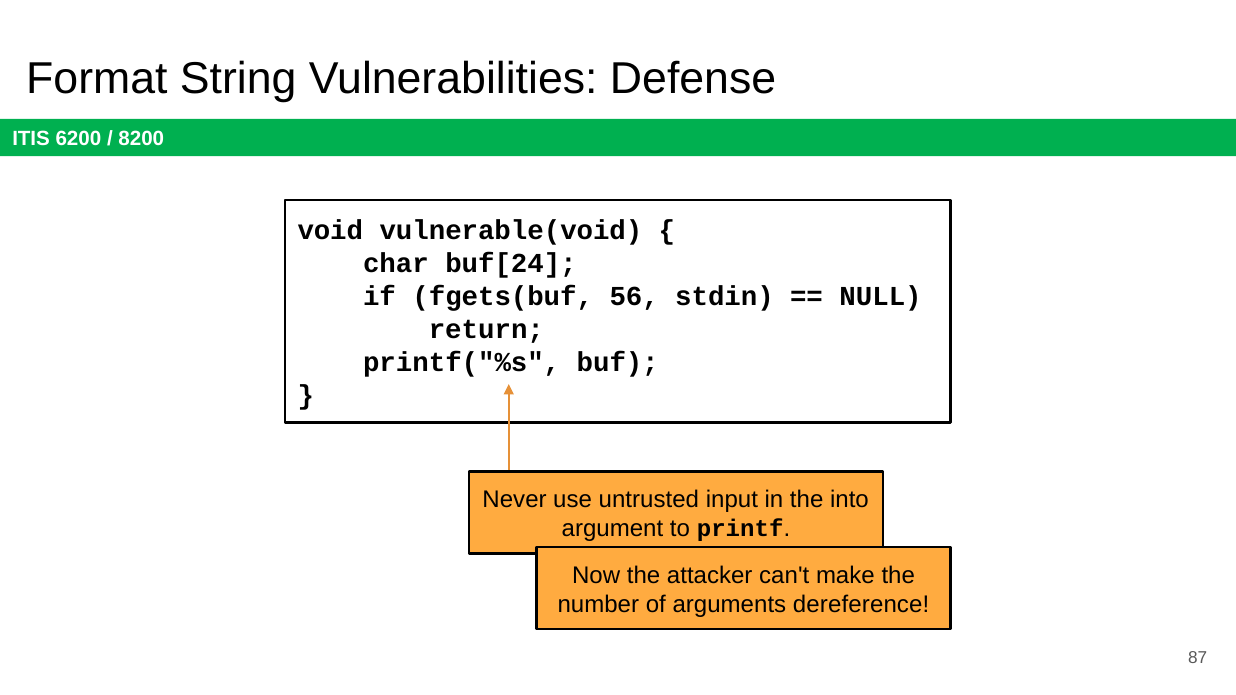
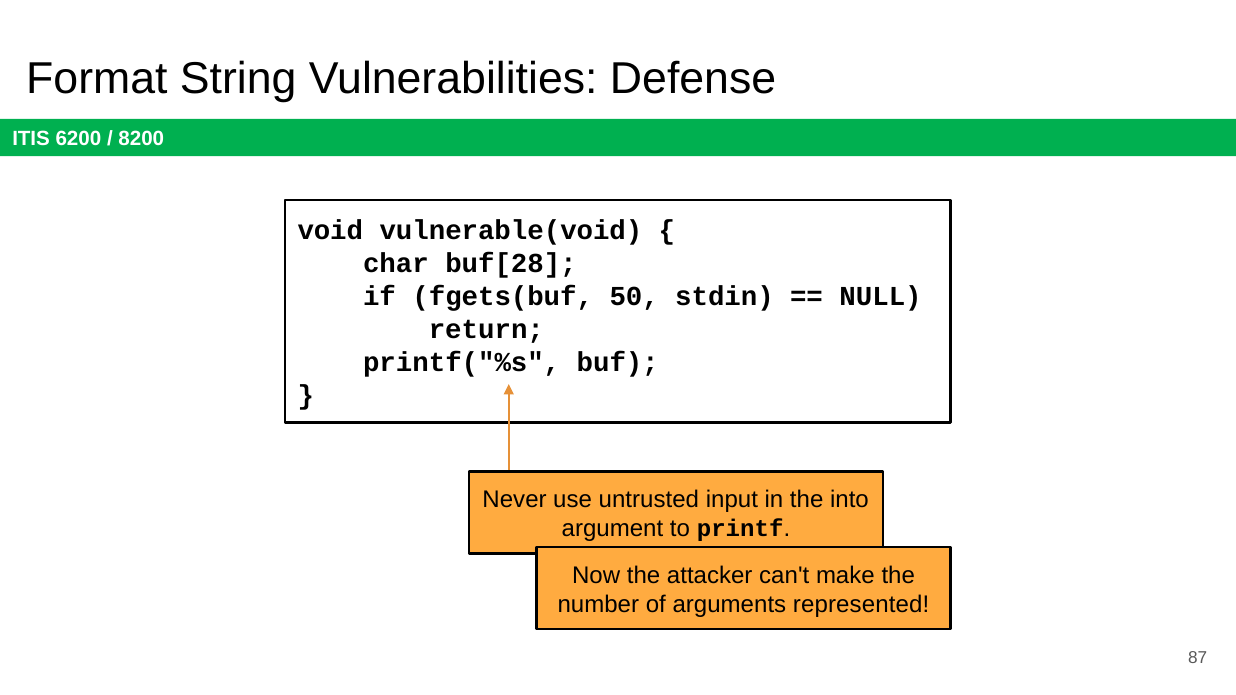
buf[24: buf[24 -> buf[28 (511, 264)
56: 56 -> 50 (634, 297)
dereference: dereference -> represented (861, 604)
